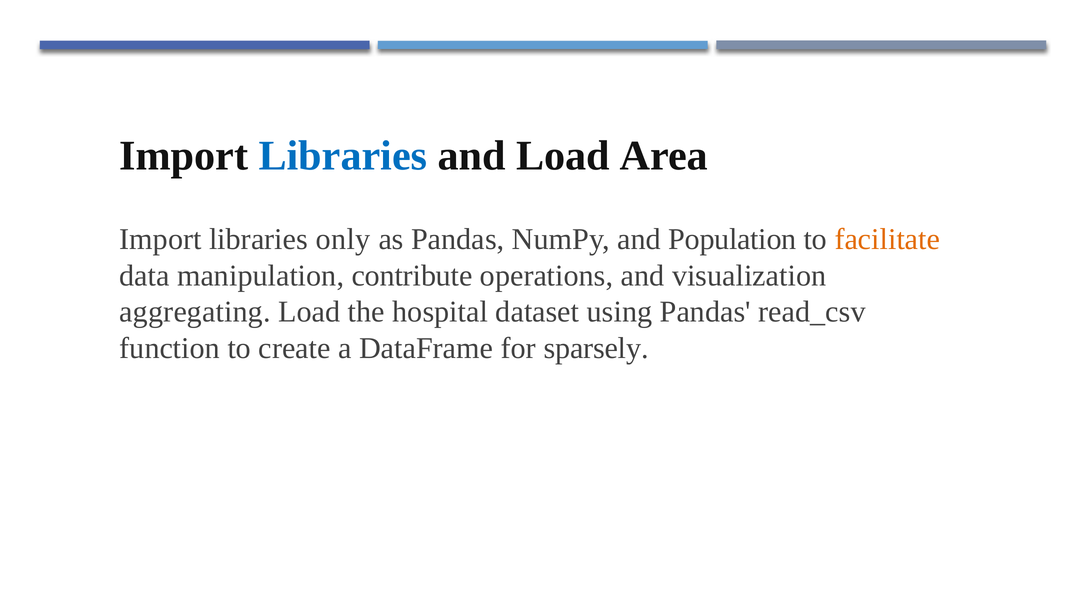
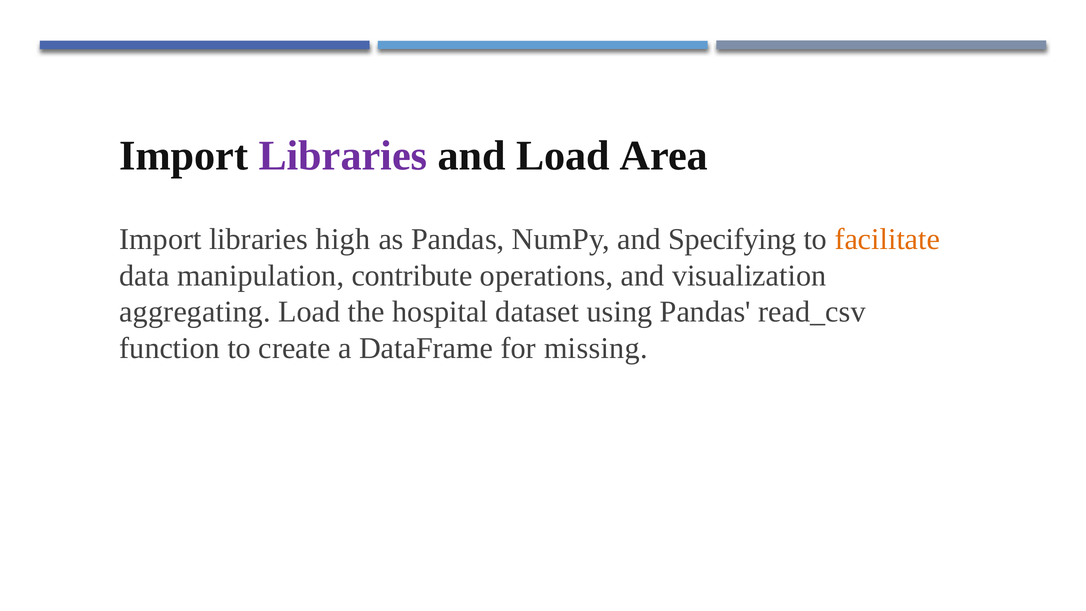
Libraries colour: blue -> purple (343, 156)
only: only -> high (343, 239)
Population: Population -> Specifying (732, 239)
sparsely: sparsely -> missing (596, 348)
